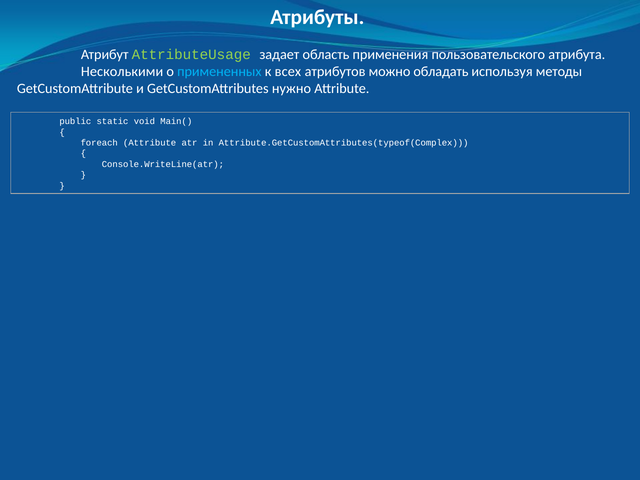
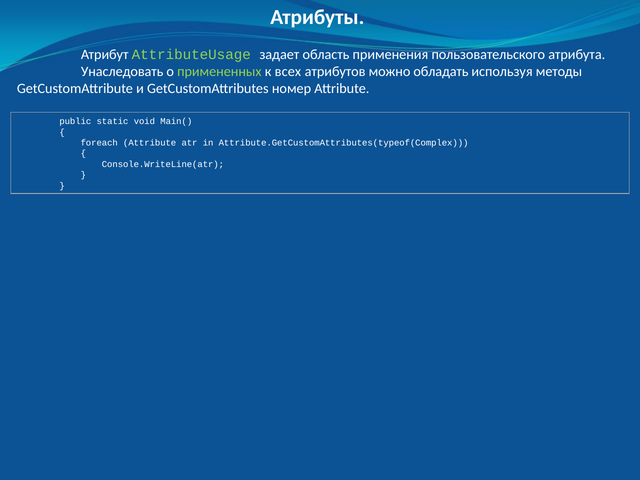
Несколькими: Несколькими -> Унаследовать (122, 72)
примененных colour: light blue -> light green (219, 72)
нужно: нужно -> номер (292, 89)
